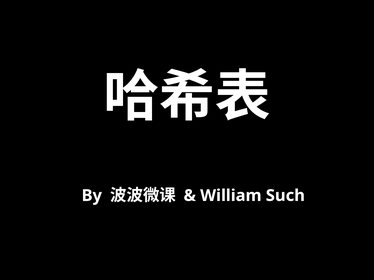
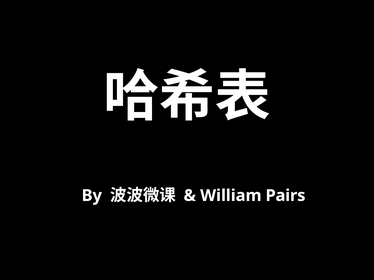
Such: Such -> Pairs (285, 196)
